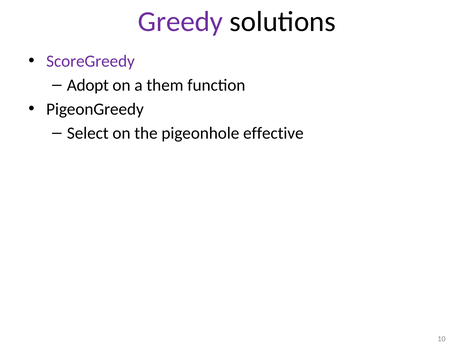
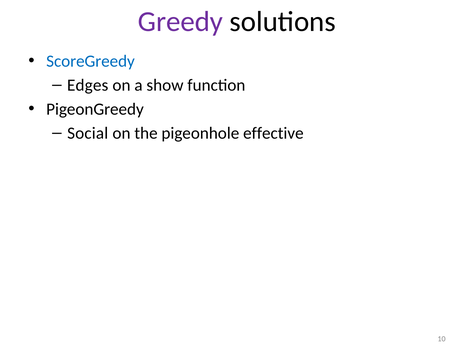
ScoreGreedy colour: purple -> blue (91, 61)
Adopt: Adopt -> Edges (88, 85)
them: them -> show (165, 85)
Select: Select -> Social (88, 133)
